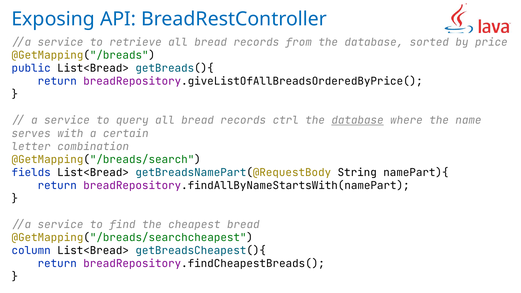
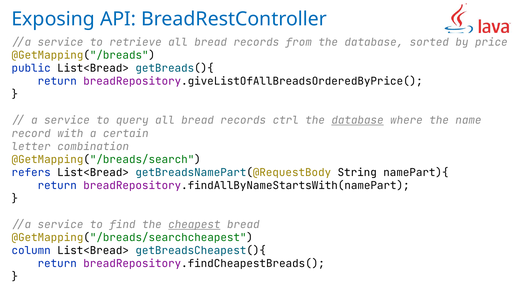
serves: serves -> record (31, 133)
fields: fields -> refers (31, 173)
cheapest underline: none -> present (194, 225)
